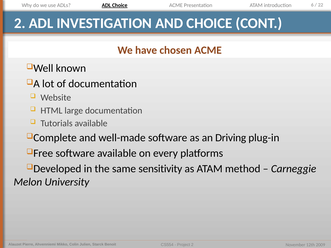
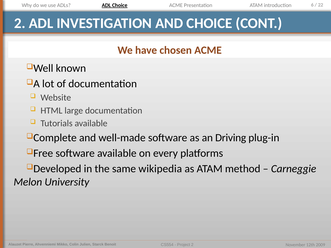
sensitivity: sensitivity -> wikipedia (160, 169)
